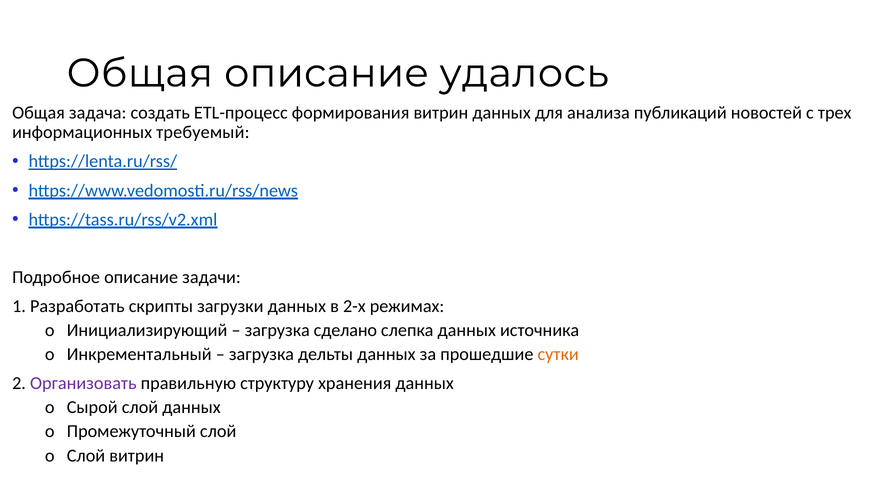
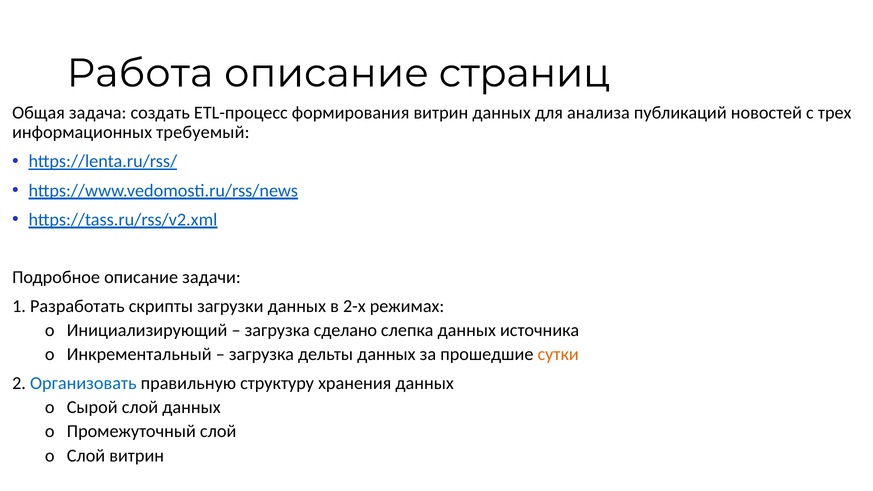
Общая: Общая -> Работа (140, 73)
удалось: удалось -> страниц (525, 73)
Организовать colour: purple -> blue (83, 383)
